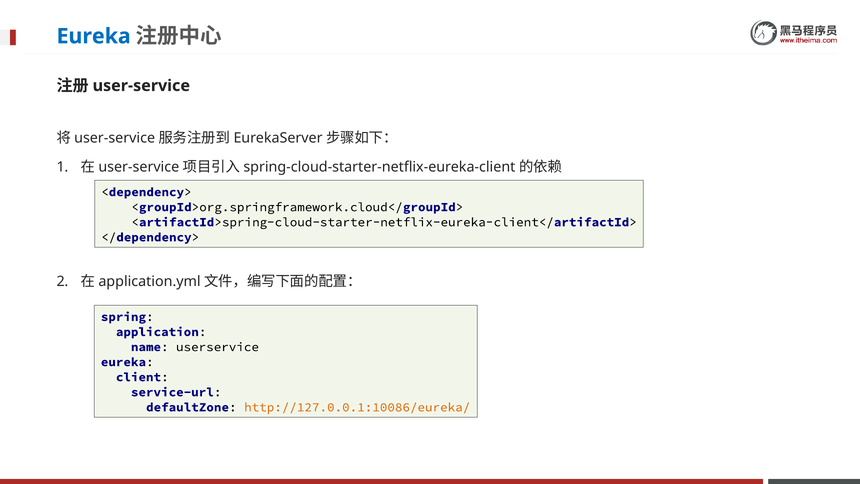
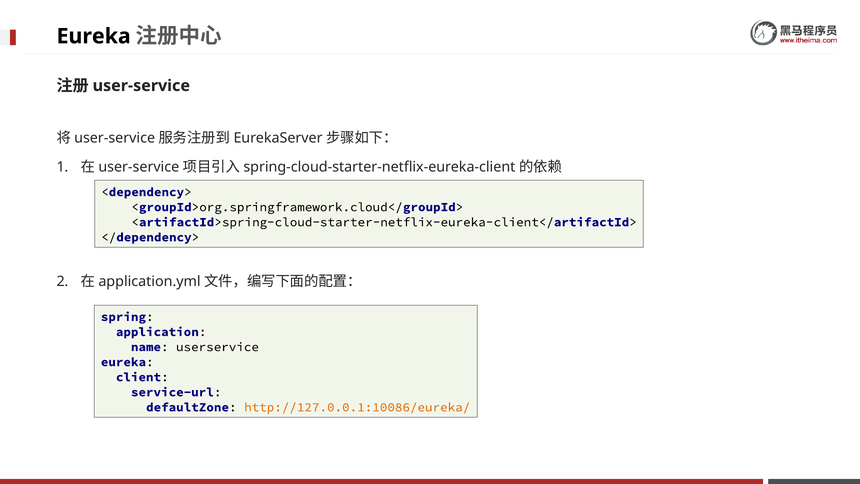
Eureka colour: blue -> black (94, 36)
